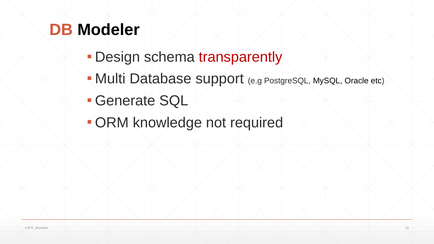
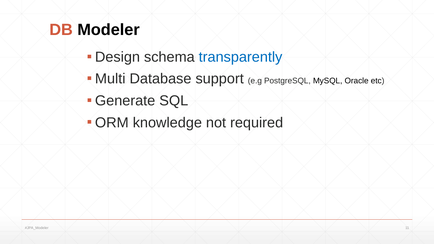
transparently colour: red -> blue (241, 57)
